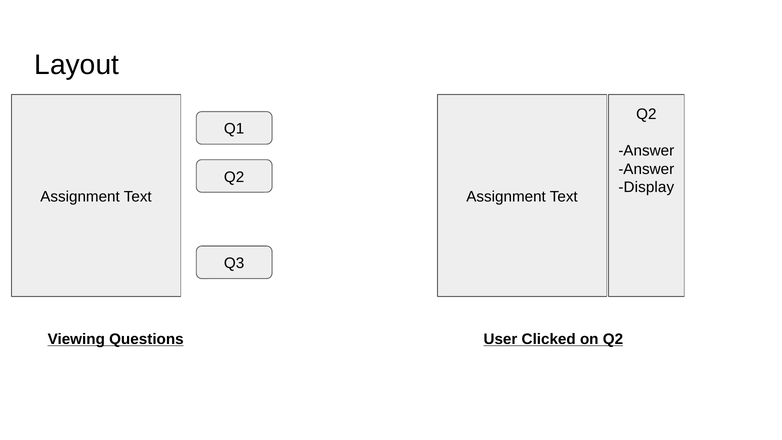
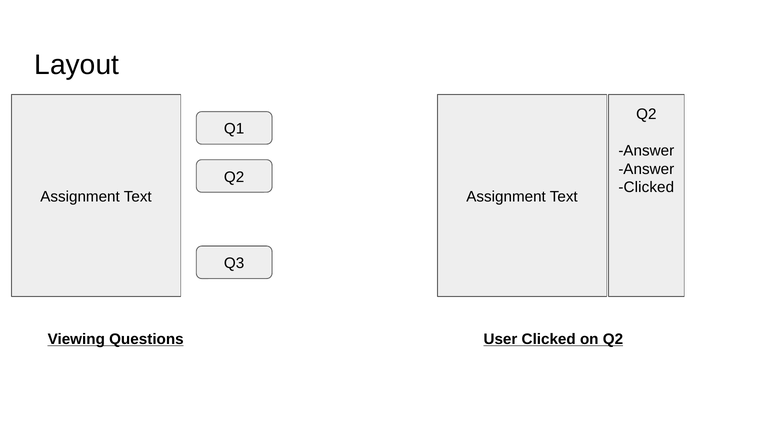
Display: Display -> Clicked (646, 187)
